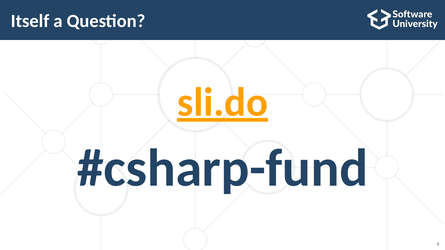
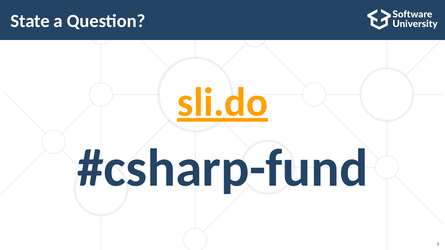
Itself: Itself -> State (30, 21)
